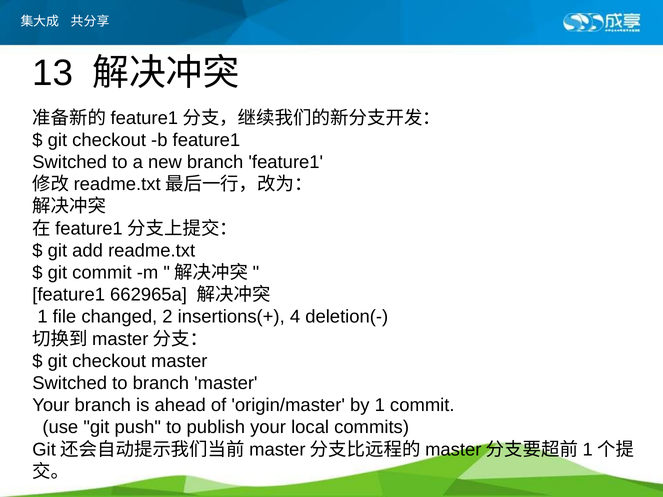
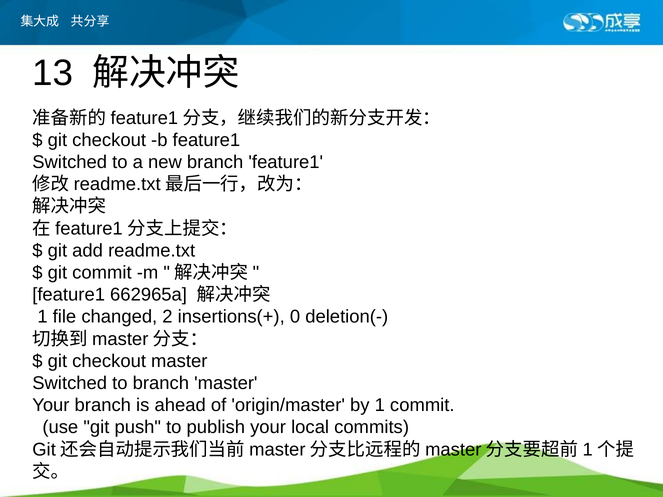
4: 4 -> 0 (295, 317)
